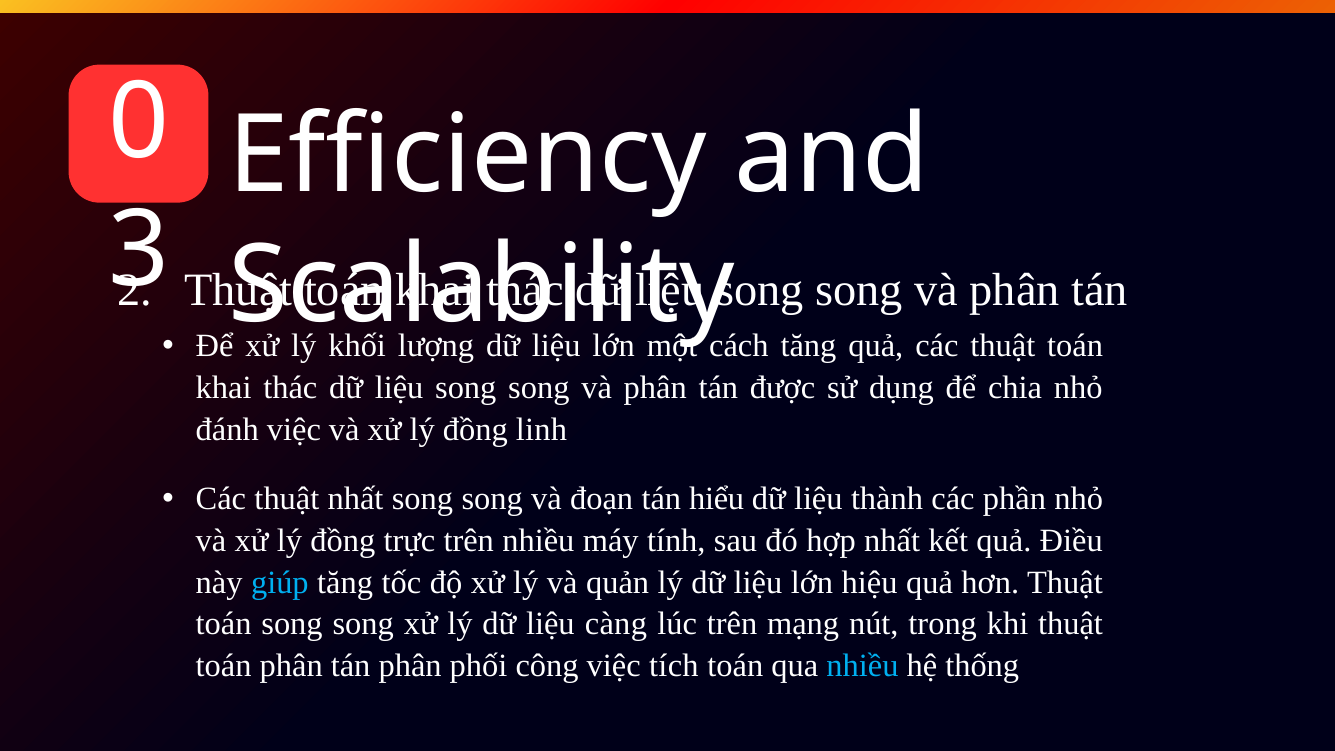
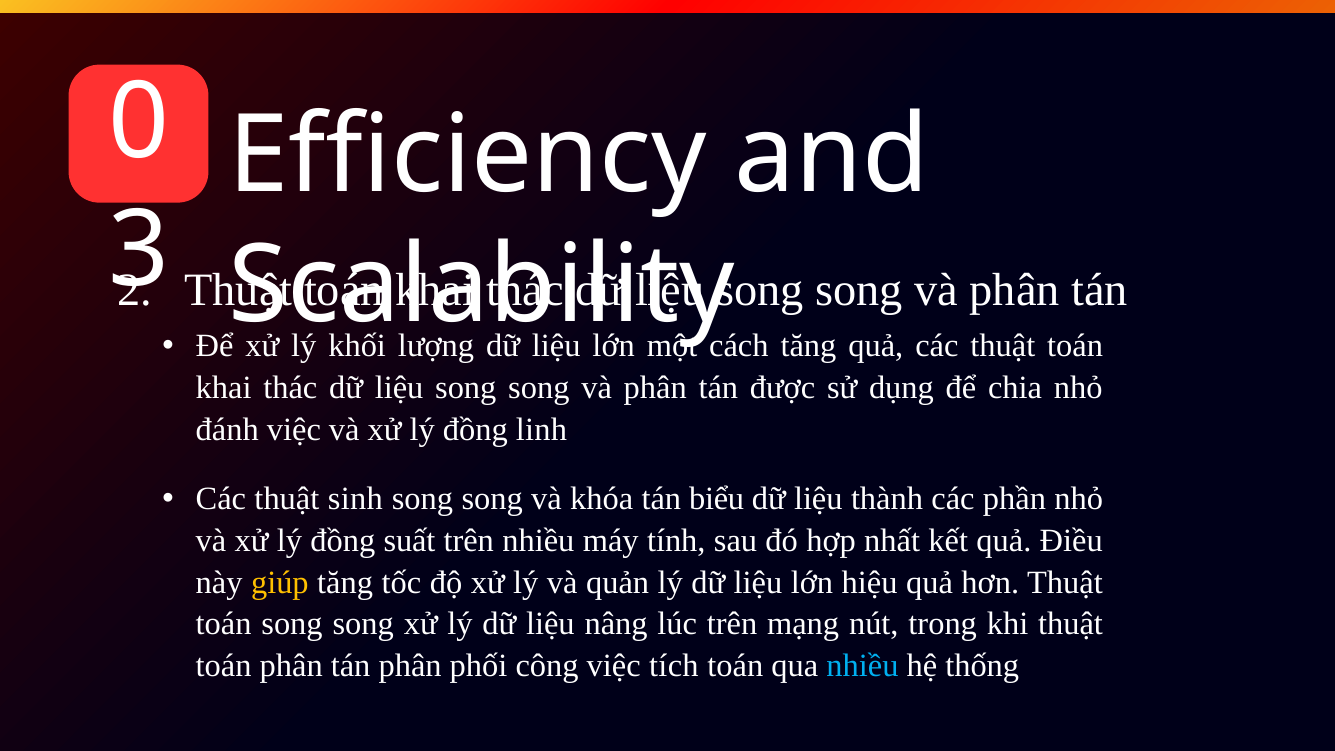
thuật nhất: nhất -> sinh (355, 499)
đoạn: đoạn -> khóa (602, 499)
hiểu: hiểu -> biểu (717, 499)
trực: trực -> suất (410, 541)
giúp colour: light blue -> yellow (280, 582)
càng: càng -> nâng (616, 624)
